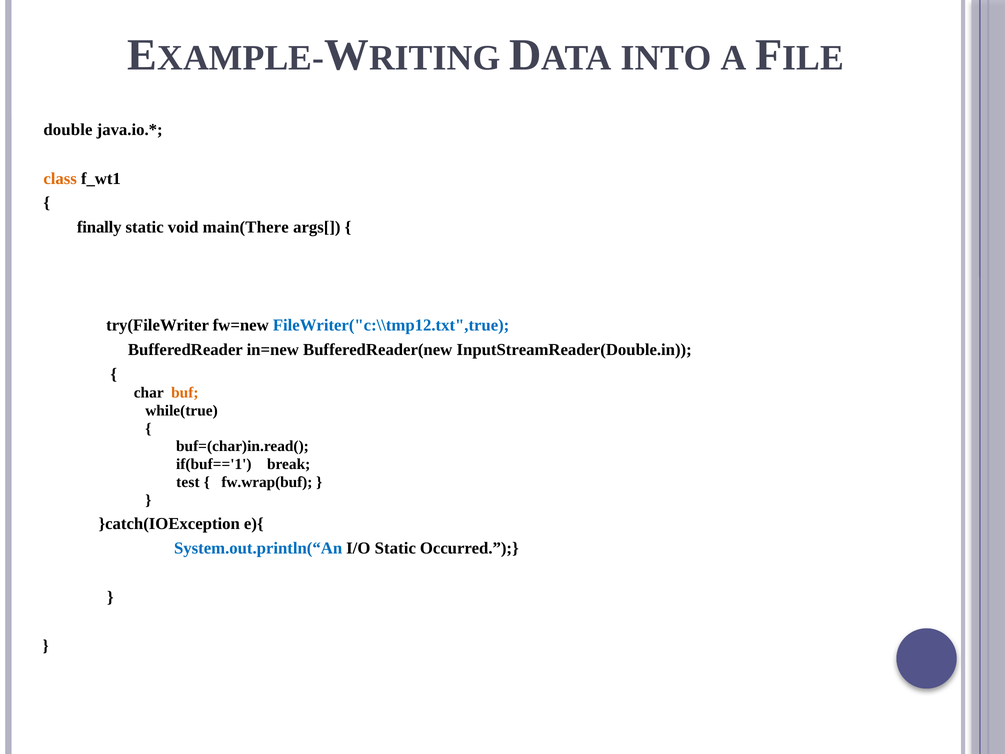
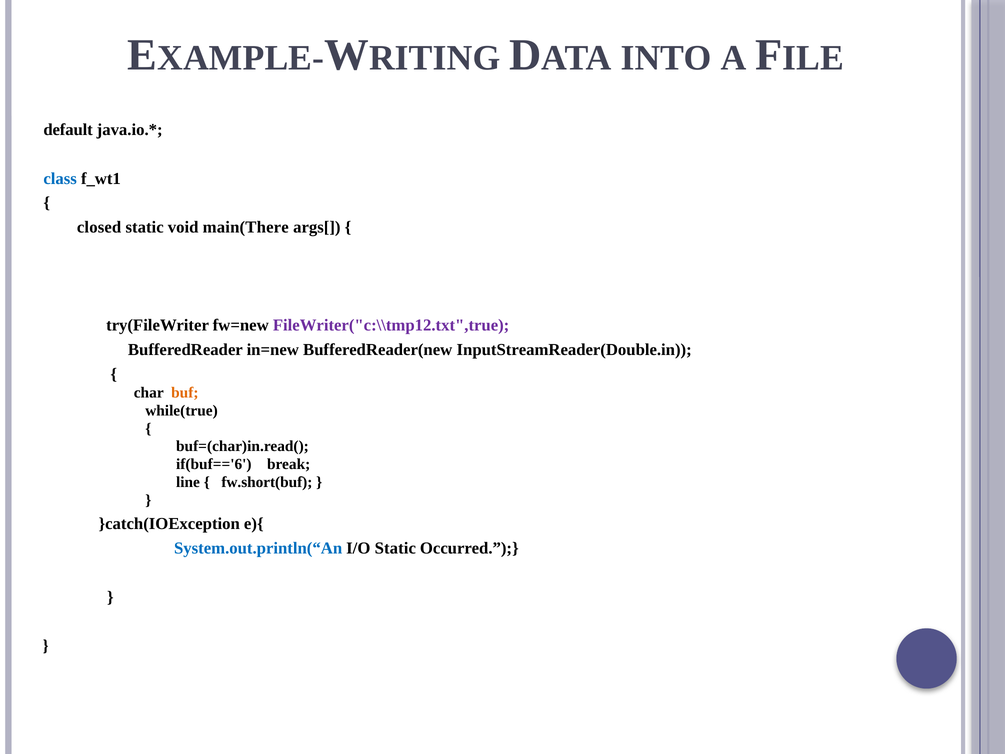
double: double -> default (68, 130)
class colour: orange -> blue (60, 178)
finally: finally -> closed (99, 227)
FileWriter("c:\\tmp12.txt",true colour: blue -> purple (391, 325)
if(buf=='1: if(buf=='1 -> if(buf=='6 (214, 464)
test: test -> line (188, 482)
fw.wrap(buf: fw.wrap(buf -> fw.short(buf (267, 482)
